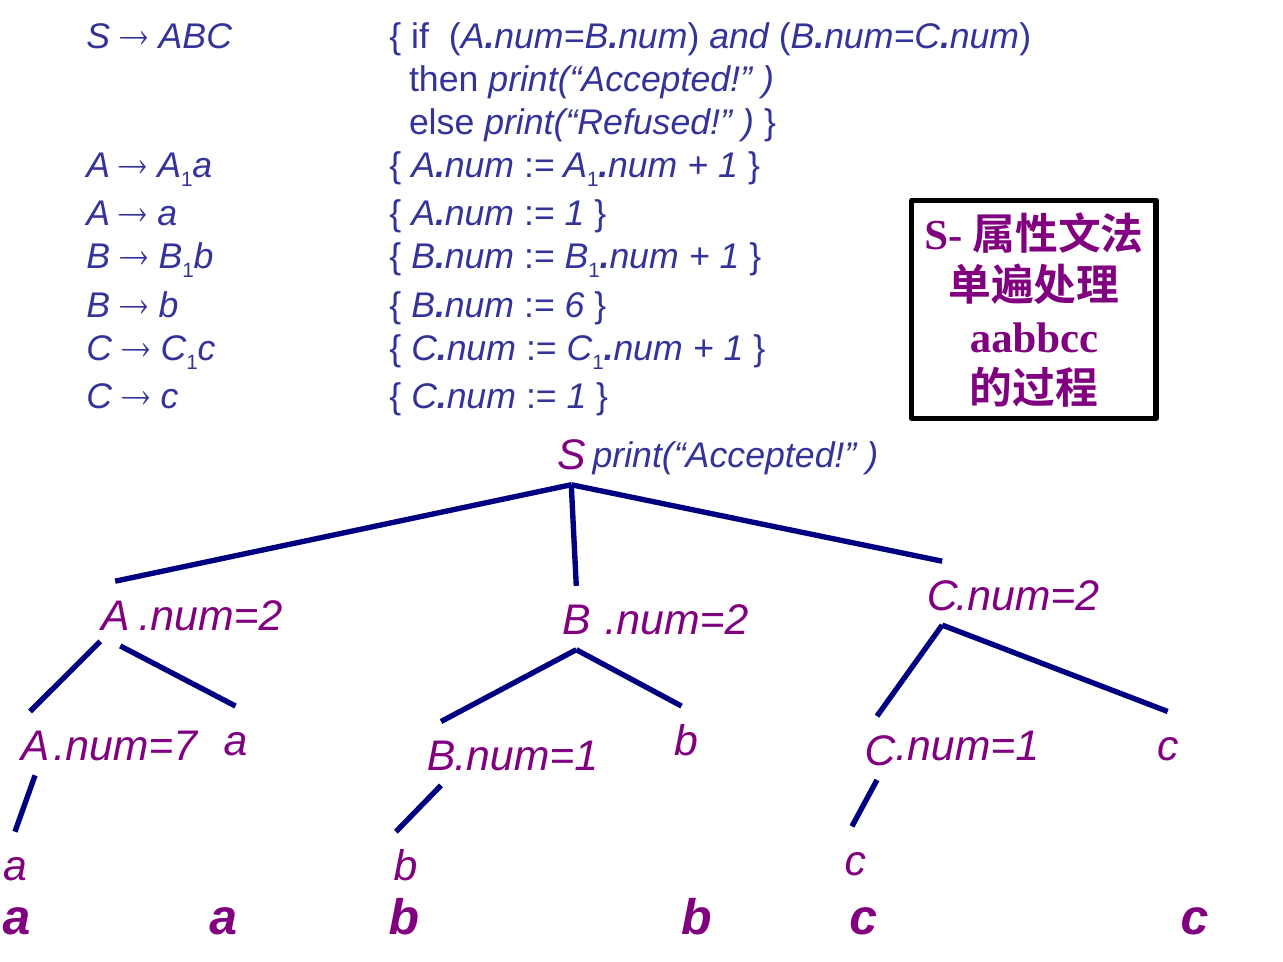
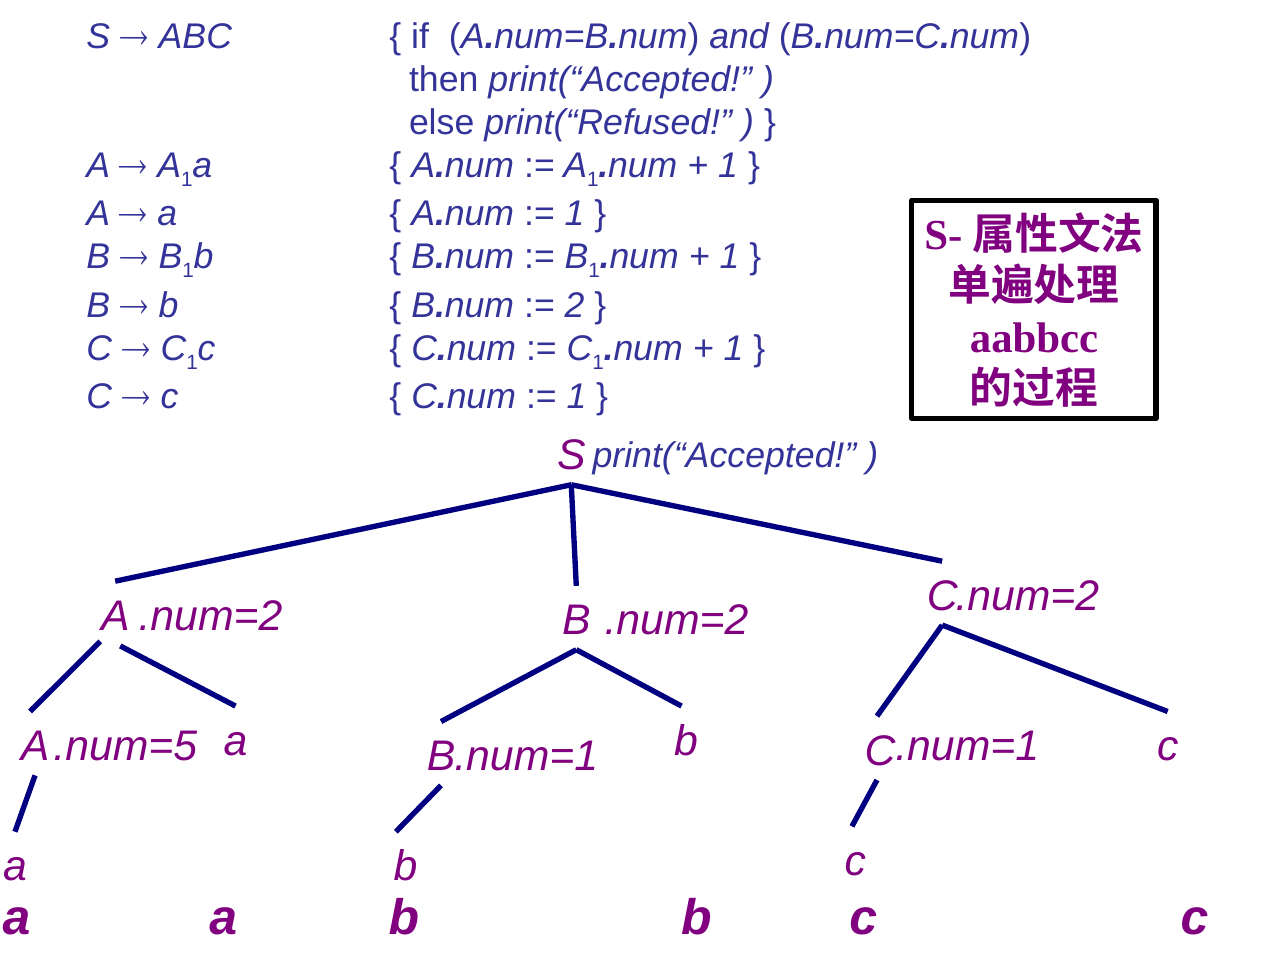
6: 6 -> 2 (575, 306)
.num=7: .num=7 -> .num=5 (125, 747)
